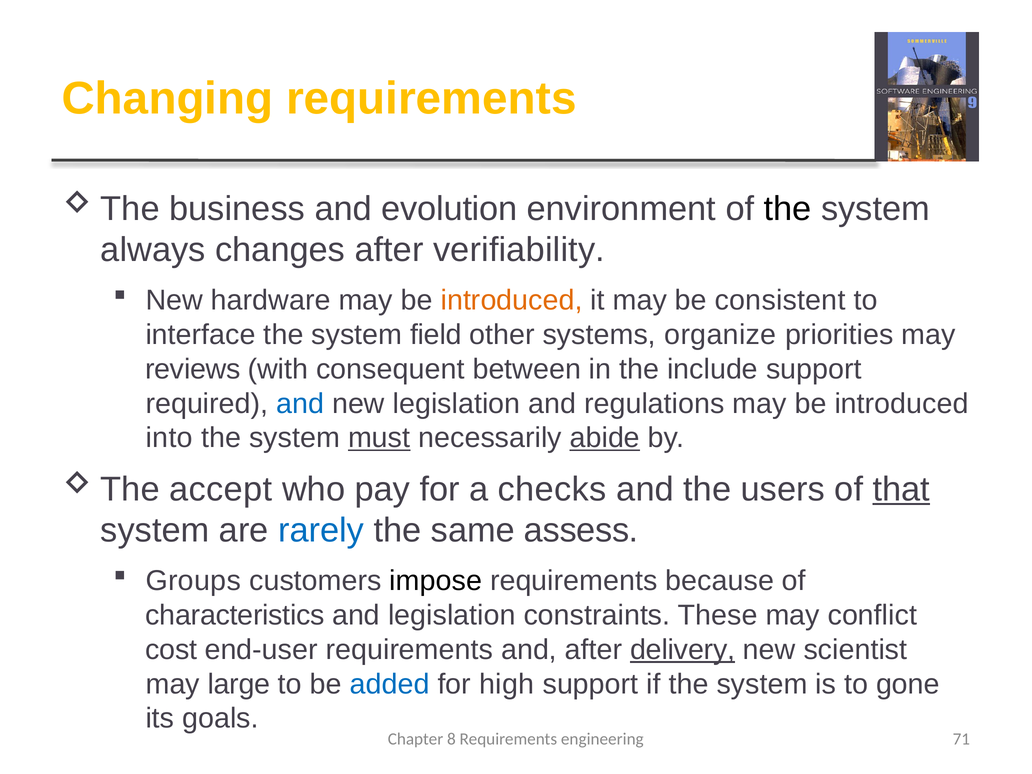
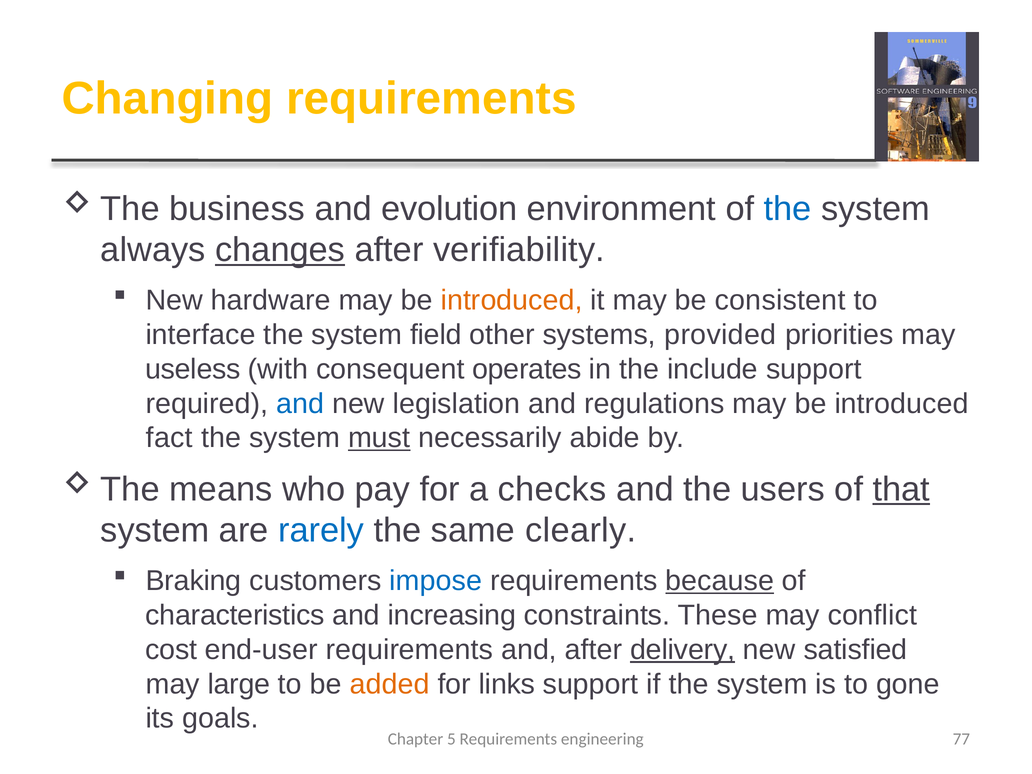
the colour: black -> blue (788, 209)
changes underline: none -> present (280, 250)
organize: organize -> provided (720, 335)
reviews: reviews -> useless (193, 369)
between: between -> operates (527, 369)
into: into -> fact (169, 438)
abide underline: present -> none (605, 438)
accept: accept -> means (221, 489)
assess: assess -> clearly (581, 530)
Groups: Groups -> Braking (194, 581)
impose colour: black -> blue (436, 581)
because underline: none -> present (720, 581)
and legislation: legislation -> increasing (452, 615)
scientist: scientist -> satisfied (856, 650)
added colour: blue -> orange (390, 684)
high: high -> links (507, 684)
8: 8 -> 5 (451, 739)
71: 71 -> 77 (961, 739)
